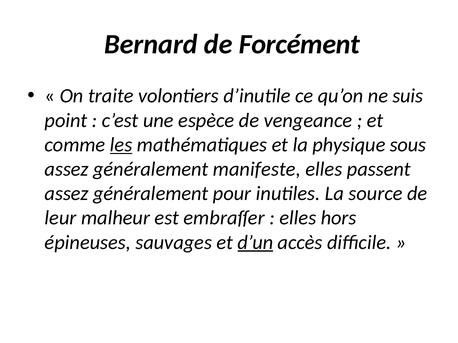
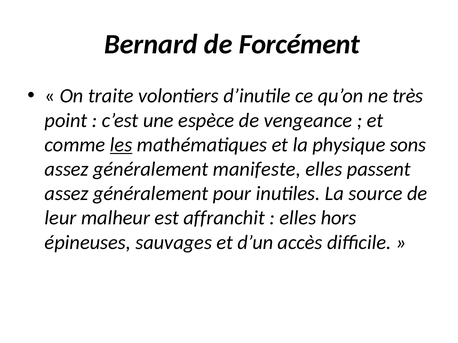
suis: suis -> très (408, 96)
sous: sous -> sons (408, 145)
embraſſer: embraſſer -> affranchit (224, 218)
d’un underline: present -> none (255, 243)
